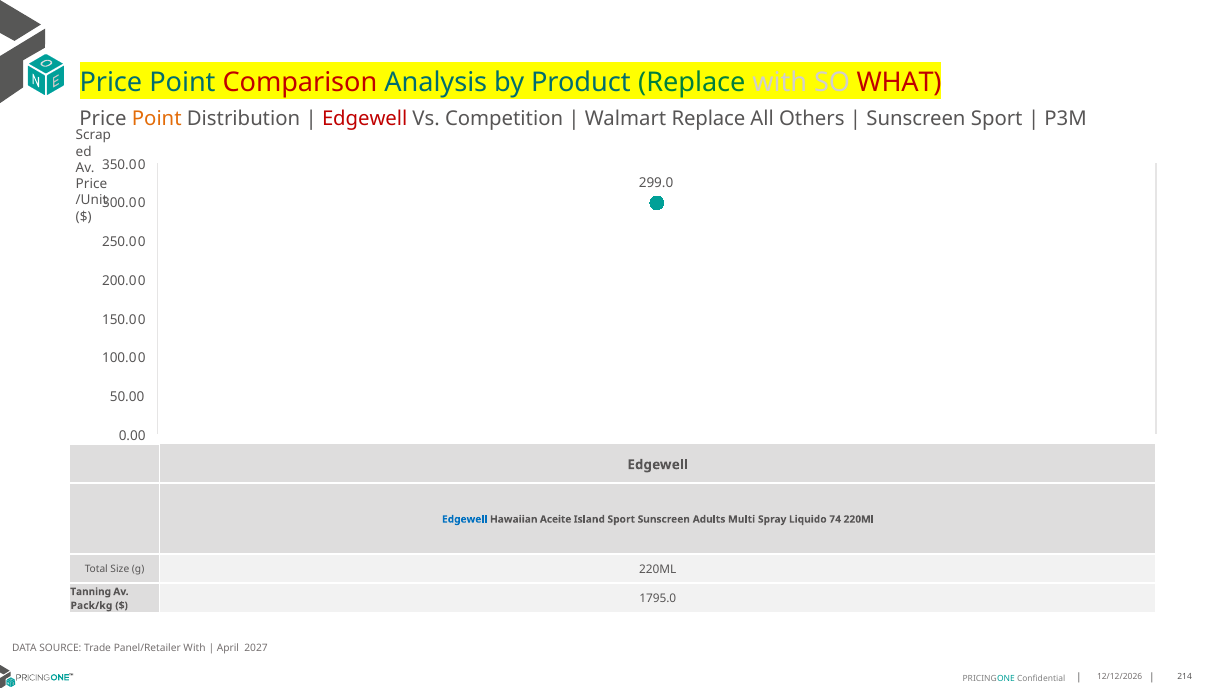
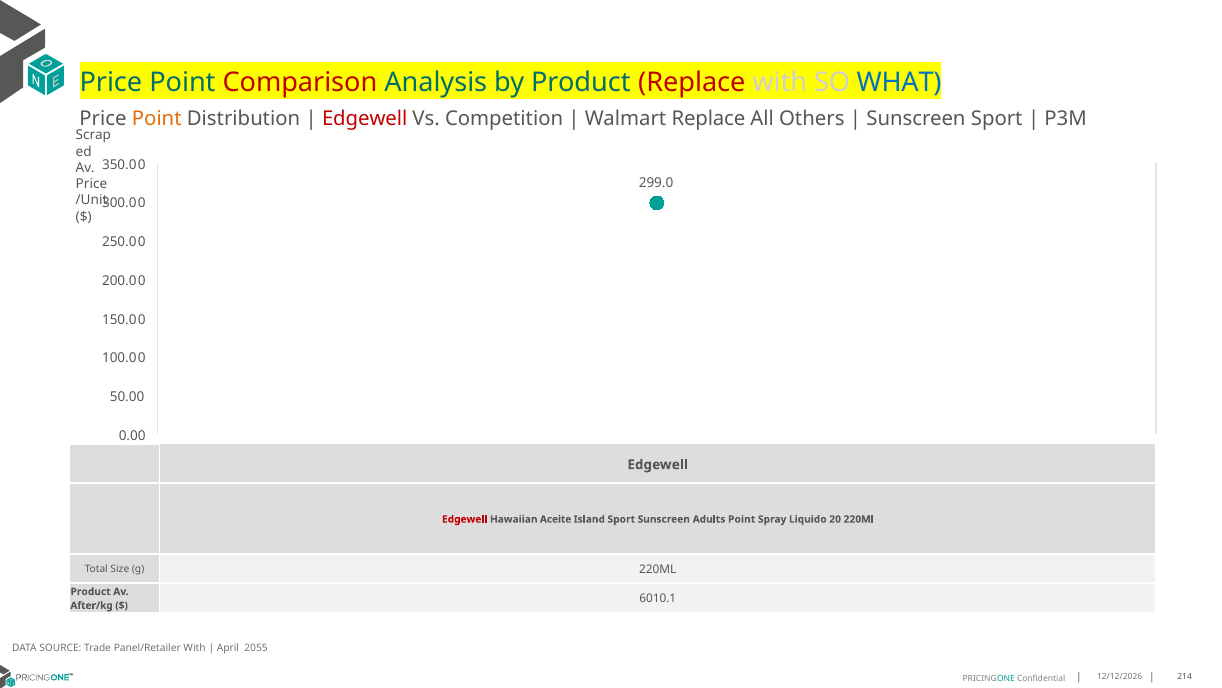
Replace colour: green -> red (692, 82)
WHAT colour: red -> blue (899, 82)
Edgewell colour: blue -> red (465, 519)
Adults Multi: Multi -> Point (742, 519)
74: 74 -> 20 (835, 519)
Tanning: Tanning -> Product (91, 591)
1795.0: 1795.0 -> 6010.1 (658, 598)
Pack/kg: Pack/kg -> After/kg (92, 605)
2027: 2027 -> 2055 (256, 647)
